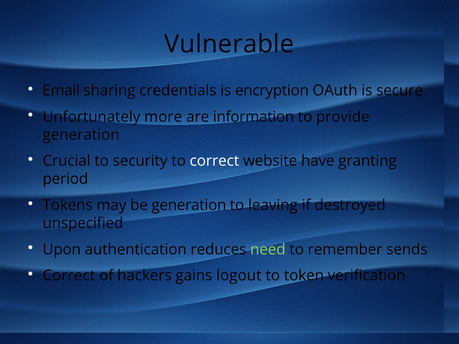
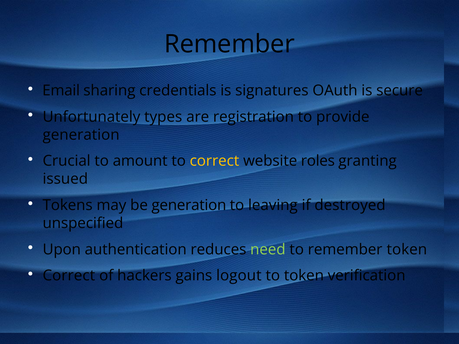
Vulnerable: Vulnerable -> Remember (229, 44)
encryption: encryption -> signatures (272, 91)
more: more -> types (163, 117)
information: information -> registration (253, 117)
security: security -> amount (140, 161)
correct colour: white -> yellow (214, 161)
have: have -> roles (318, 161)
period: period -> issued (65, 179)
remember sends: sends -> token (407, 250)
